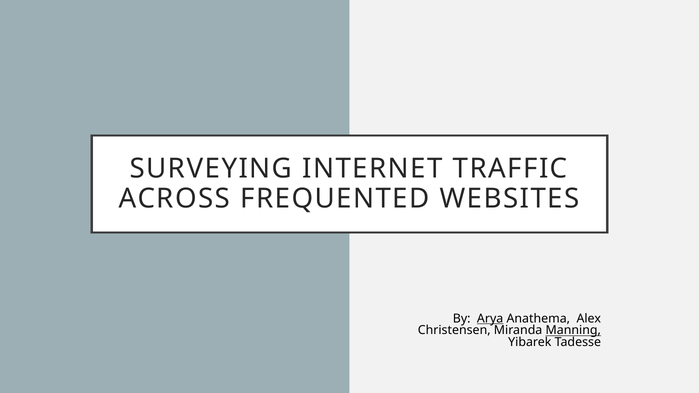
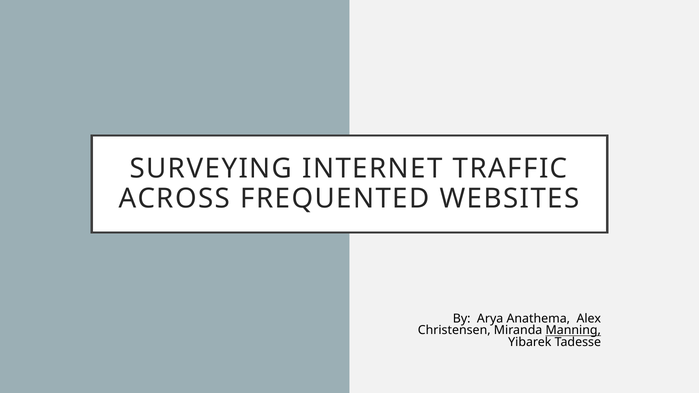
Arya underline: present -> none (490, 319)
